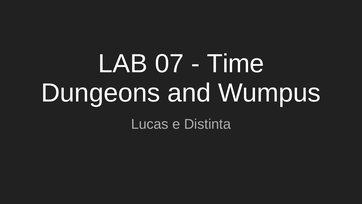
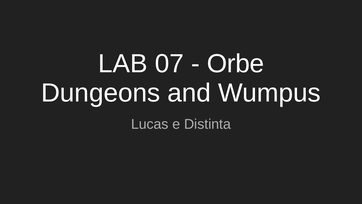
Time: Time -> Orbe (235, 64)
